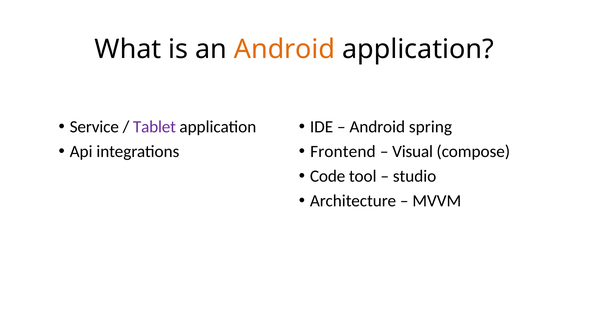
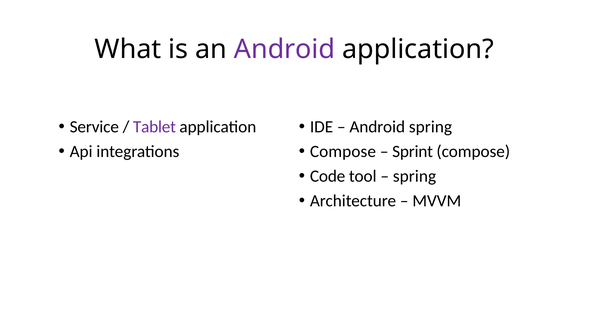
Android colour: orange -> purple (285, 49)
Frontend: Frontend -> Compose (343, 152)
Visual: Visual -> Sprint (413, 152)
studio: studio -> spring (414, 176)
